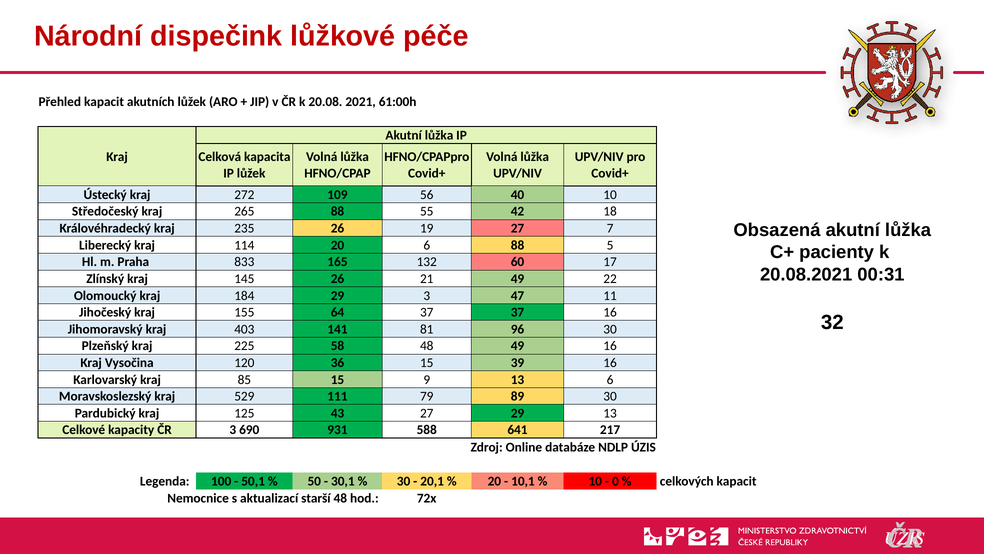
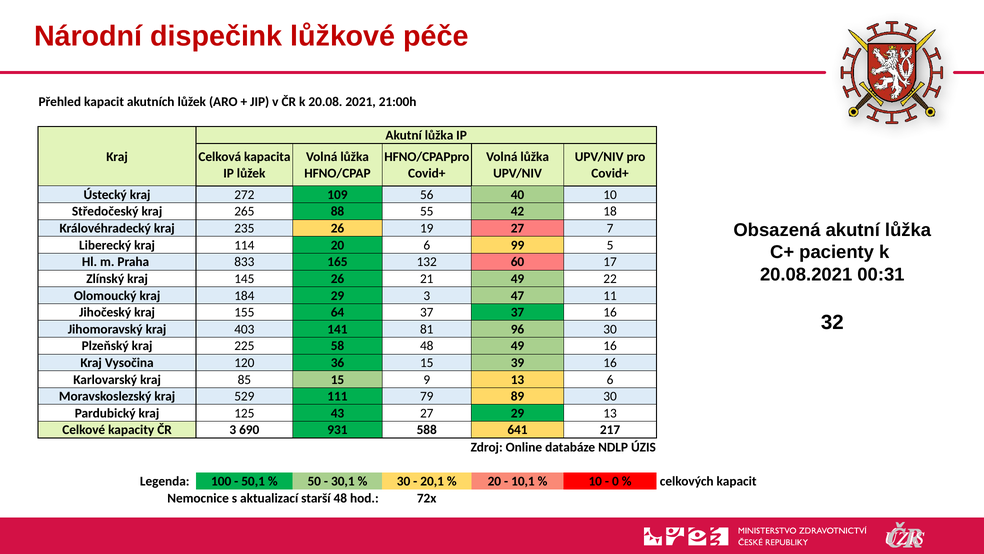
61:00h: 61:00h -> 21:00h (398, 102)
6 88: 88 -> 99 (518, 245)
